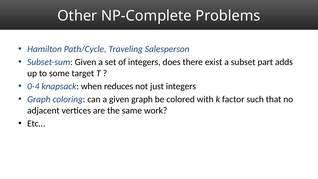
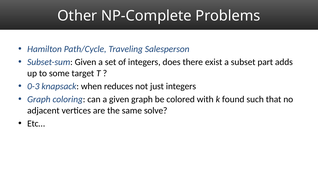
0-4: 0-4 -> 0-3 (33, 86)
factor: factor -> found (233, 99)
work: work -> solve (156, 110)
